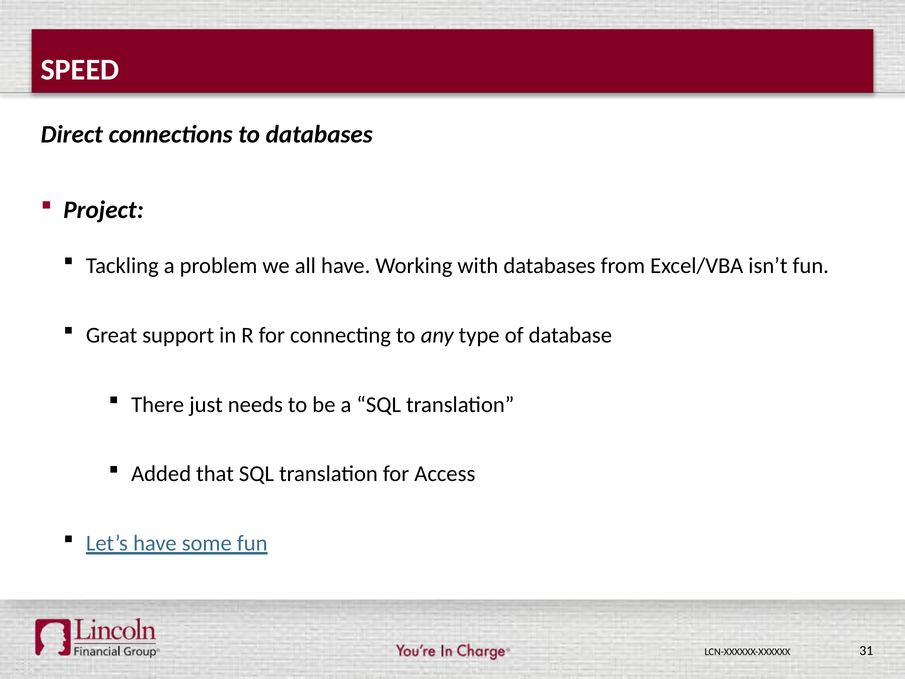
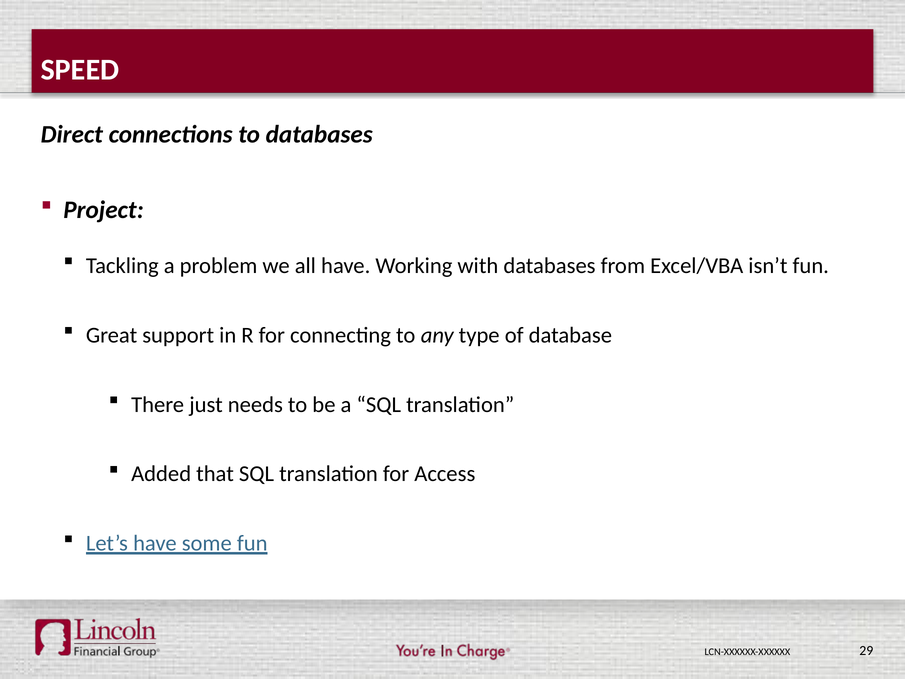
31: 31 -> 29 (866, 650)
